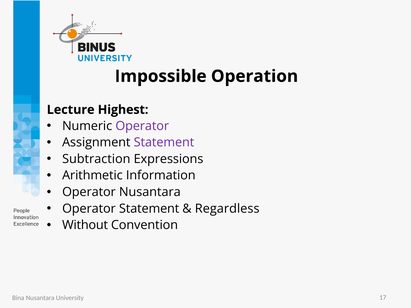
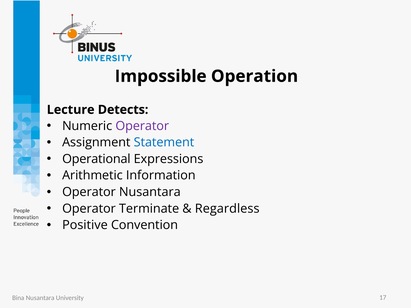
Highest: Highest -> Detects (123, 110)
Statement colour: purple -> blue (164, 143)
Subtraction: Subtraction -> Operational (96, 159)
Operator Statement: Statement -> Terminate (149, 209)
Without: Without -> Positive (85, 225)
